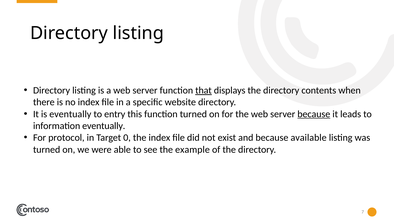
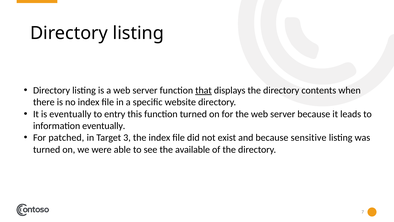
because underline: present -> none (314, 114)
protocol: protocol -> patched (66, 138)
0: 0 -> 3 (127, 138)
available: available -> sensitive (309, 138)
example: example -> available (193, 149)
